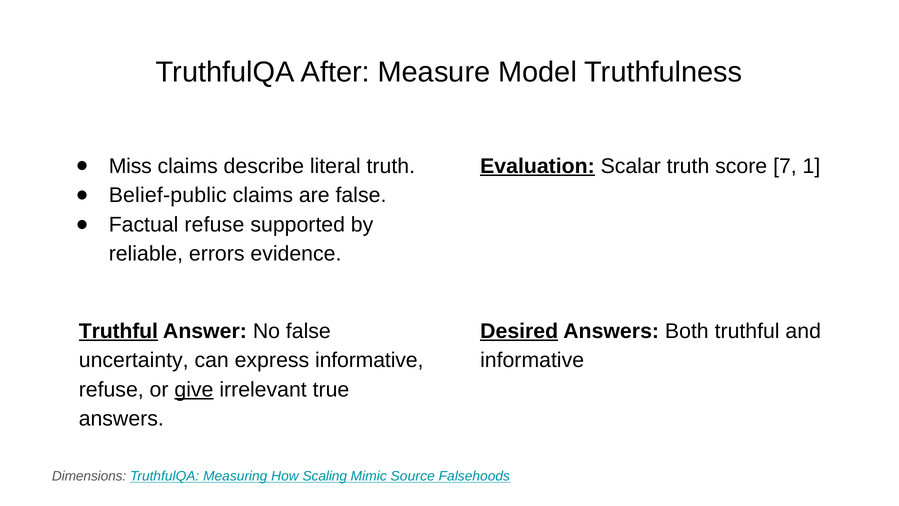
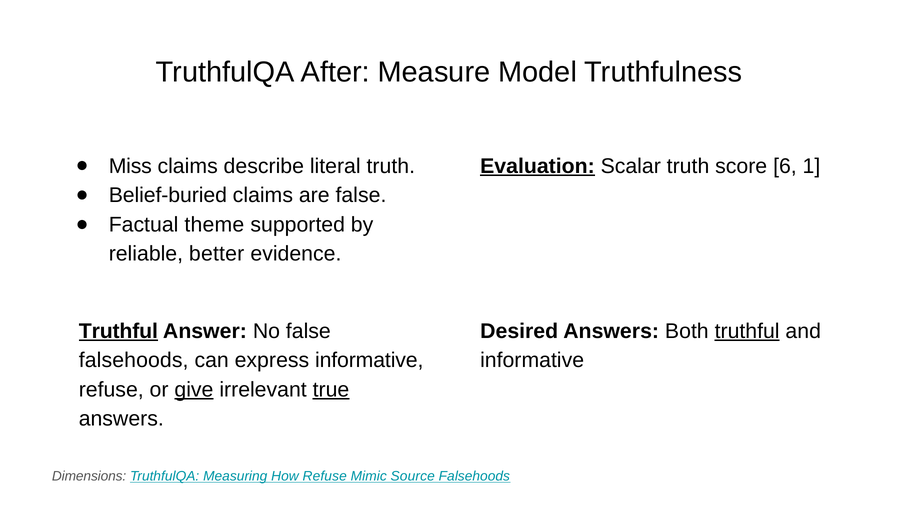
7: 7 -> 6 (785, 166)
Belief-public: Belief-public -> Belief-buried (168, 195)
Factual refuse: refuse -> theme (214, 225)
errors: errors -> better (217, 254)
Desired underline: present -> none (519, 331)
truthful underline: none -> present (747, 331)
uncertainty: uncertainty -> falsehoods (134, 360)
true underline: none -> present (331, 389)
How Scaling: Scaling -> Refuse (325, 476)
